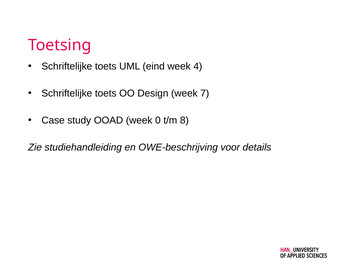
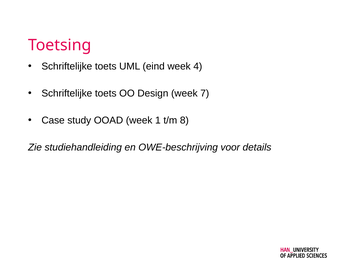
0: 0 -> 1 (158, 120)
